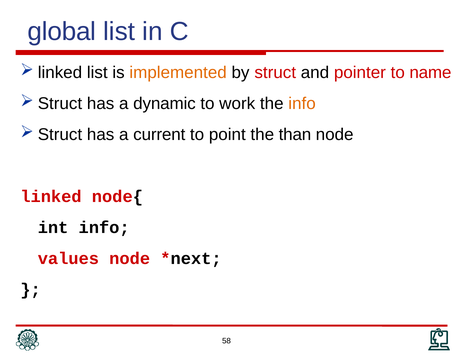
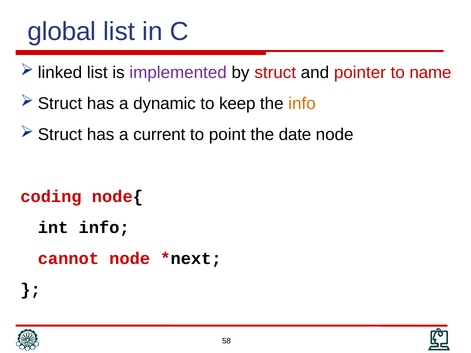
implemented colour: orange -> purple (178, 73)
work: work -> keep (237, 104)
than: than -> date (295, 135)
linked: linked -> coding (51, 197)
values: values -> cannot (68, 259)
